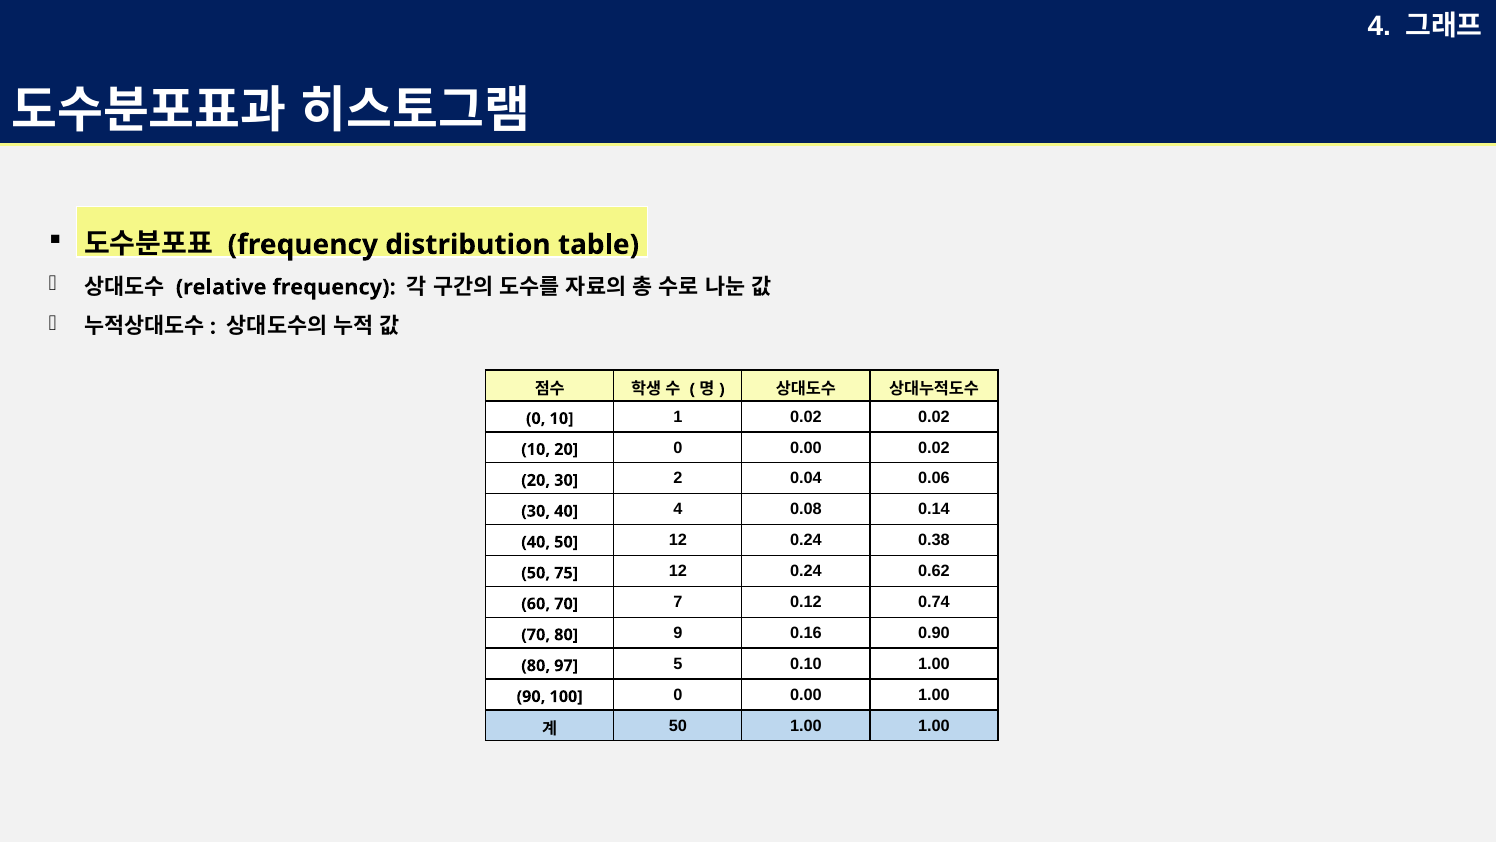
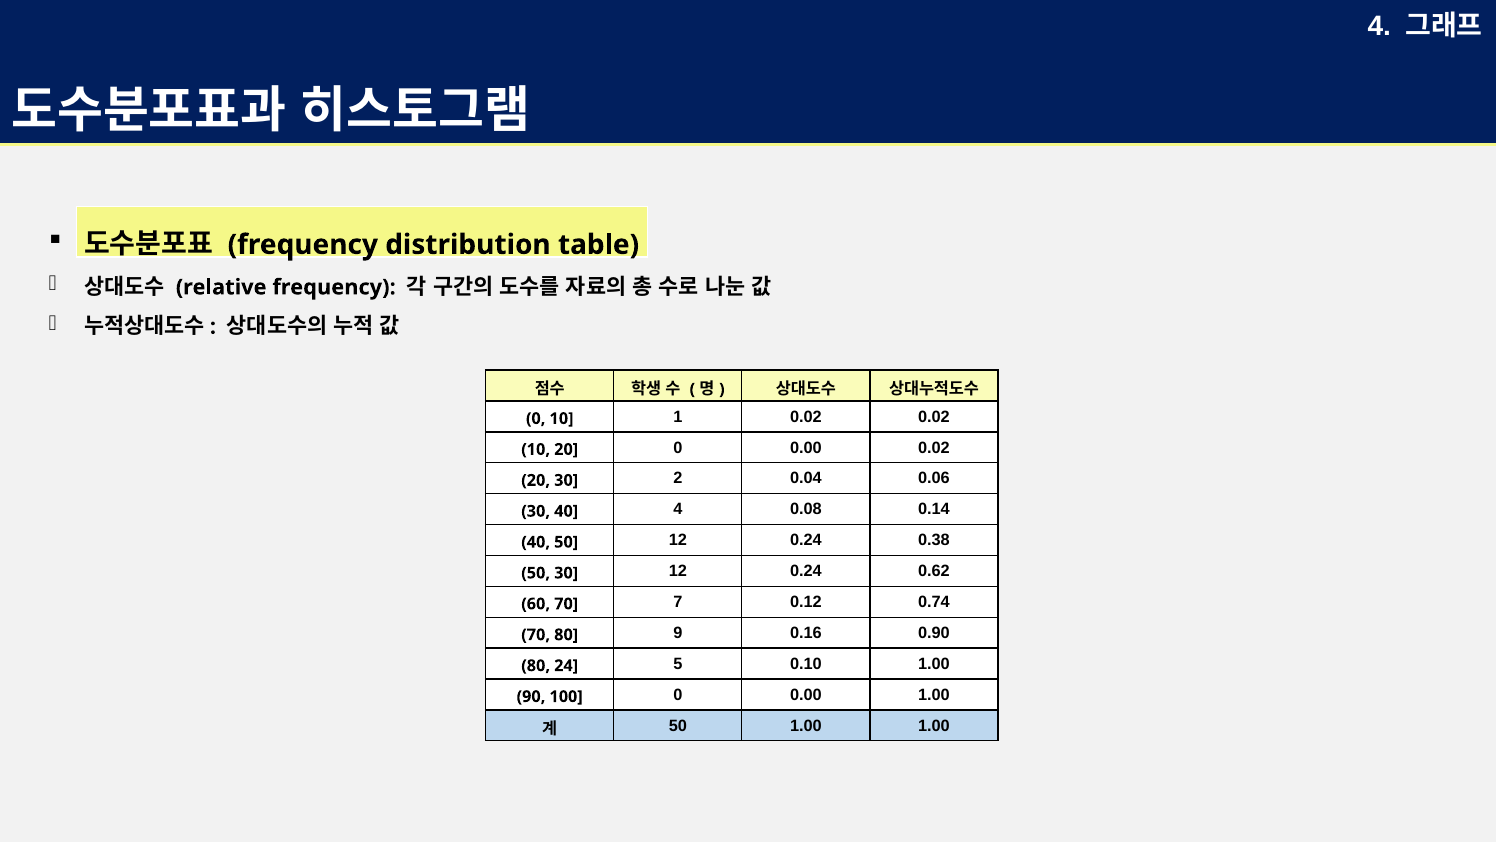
50 75: 75 -> 30 (566, 573)
97: 97 -> 24 (566, 665)
